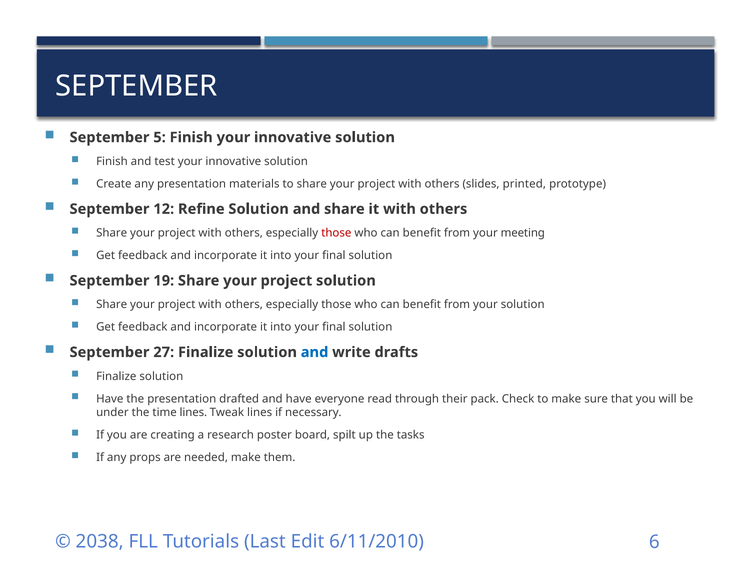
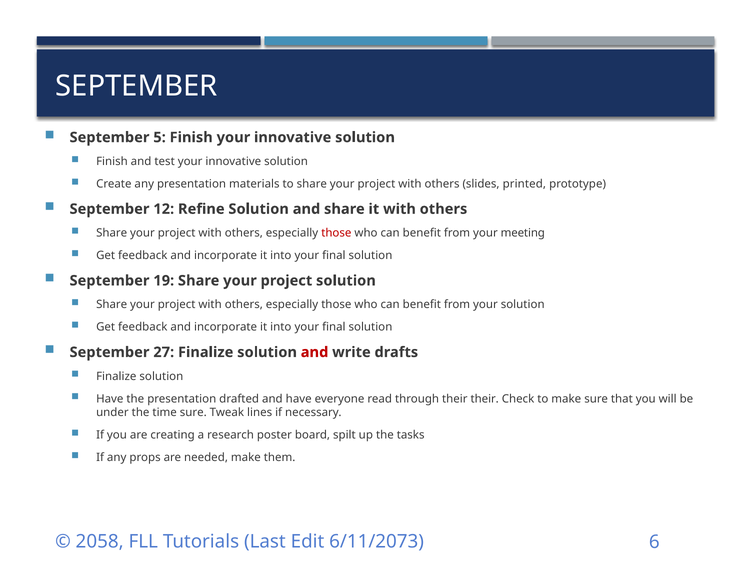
and colour: blue -> red (315, 352)
their pack: pack -> their (485, 399)
time lines: lines -> sure (193, 413)
2038: 2038 -> 2058 (100, 542)
6/11/2010: 6/11/2010 -> 6/11/2073 (377, 542)
